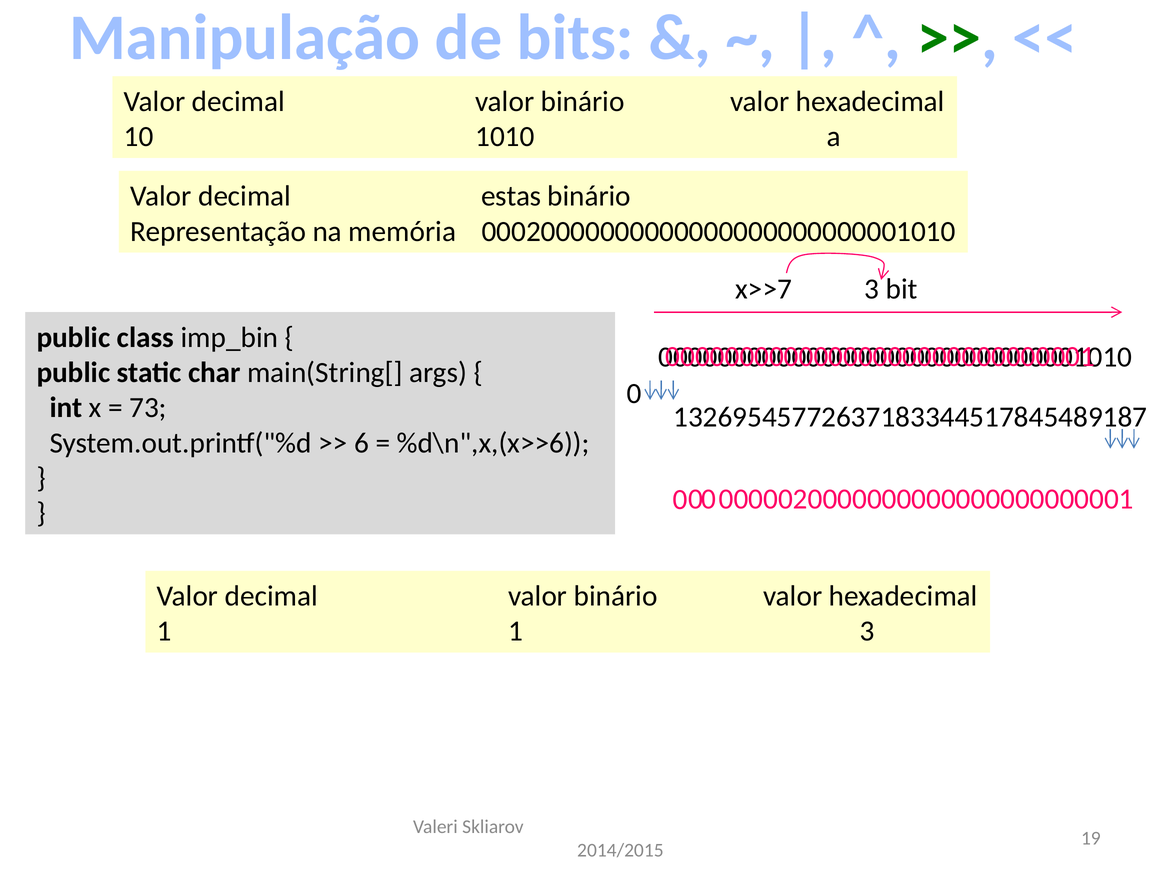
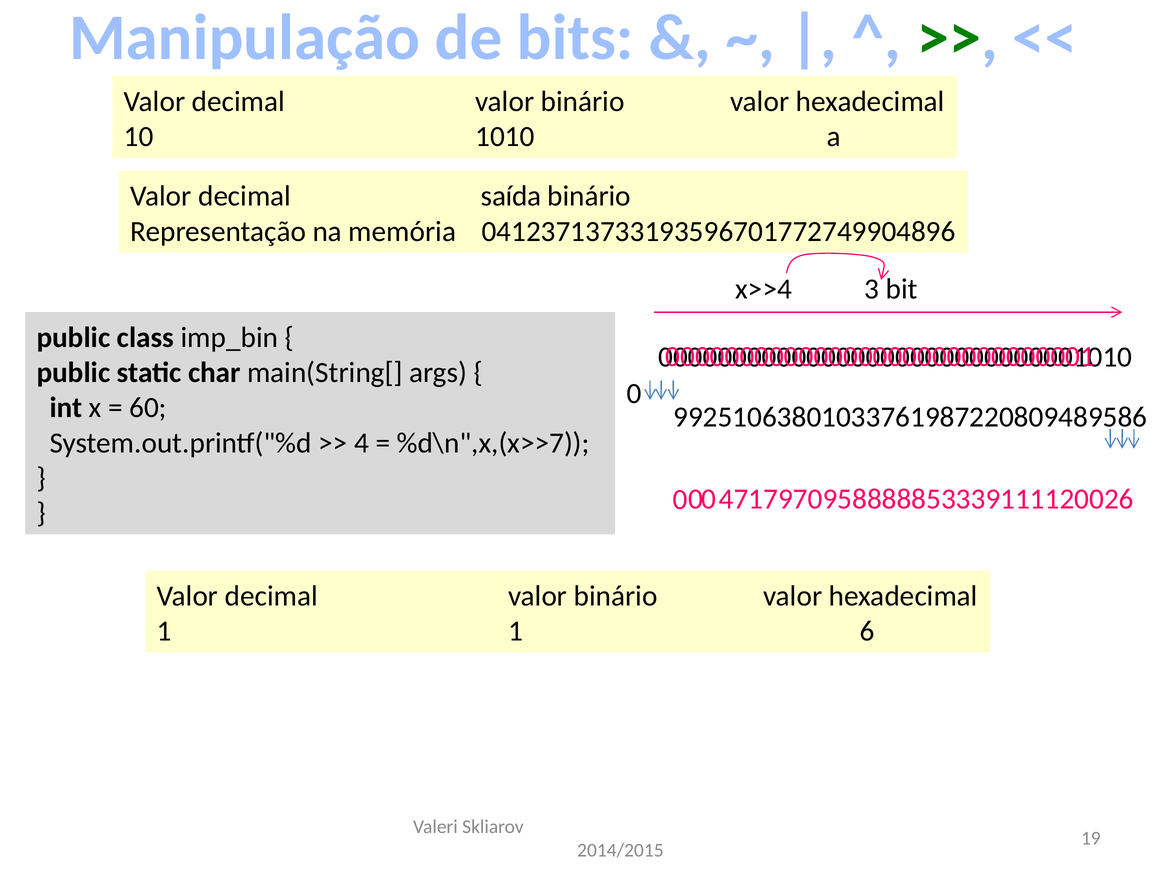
estas: estas -> saída (511, 196)
00020000000000000000000000001010: 00020000000000000000000000001010 -> 04123713733193596701772749904896 (719, 231)
x>>7: x>>7 -> x>>4 (764, 289)
73: 73 -> 60 (148, 408)
13269545772637183344517845489187: 13269545772637183344517845489187 -> 99251063801033761987220809489586 (910, 417)
6: 6 -> 4 (362, 443)
%d\n",x,(x>>6: %d\n",x,(x>>6 -> %d\n",x,(x>>7 (493, 443)
0000020000000000000000000001: 0000020000000000000000000001 -> 4717970958888853339111120026 (926, 499)
1 3: 3 -> 6 (867, 631)
